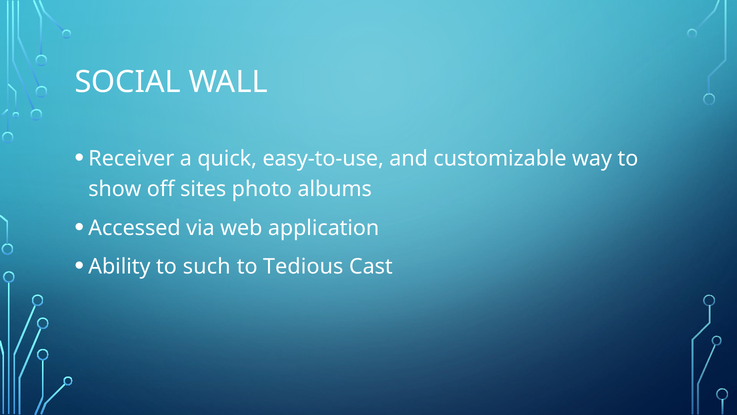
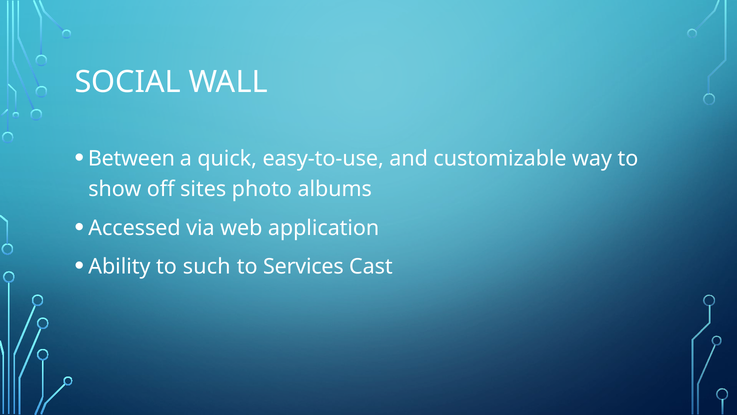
Receiver: Receiver -> Between (131, 158)
Tedious: Tedious -> Services (303, 266)
